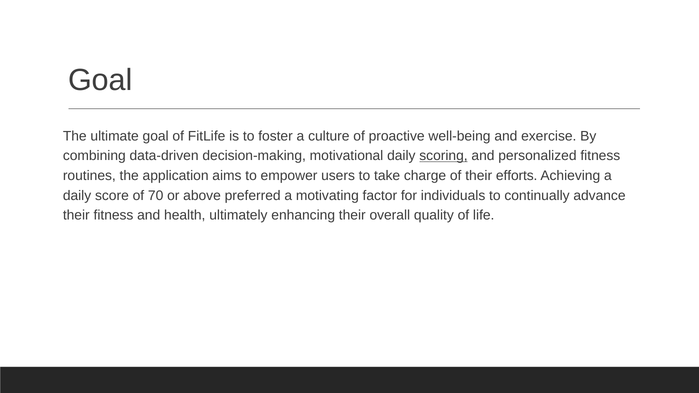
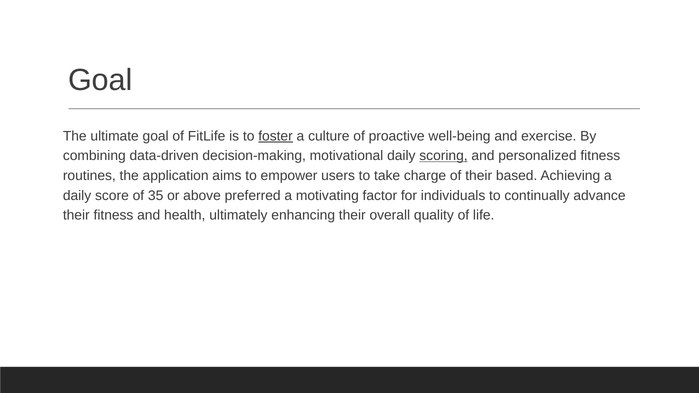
foster underline: none -> present (276, 136)
efforts: efforts -> based (517, 176)
70: 70 -> 35 (156, 196)
